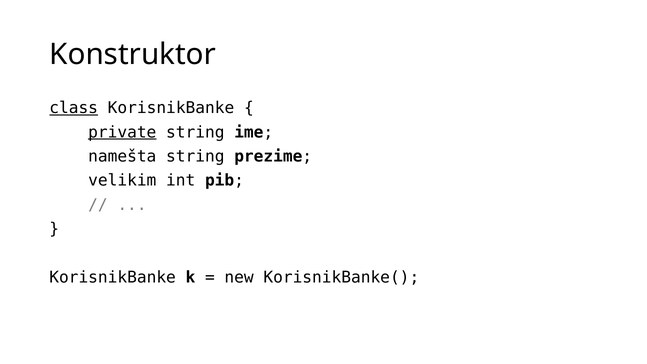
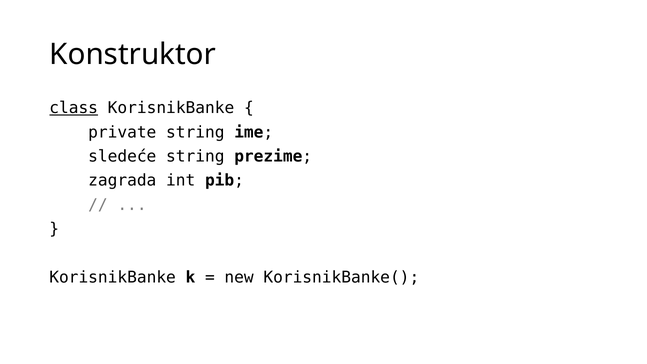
private underline: present -> none (122, 132)
namešta: namešta -> sledeće (122, 156)
velikim: velikim -> zagrada (122, 181)
